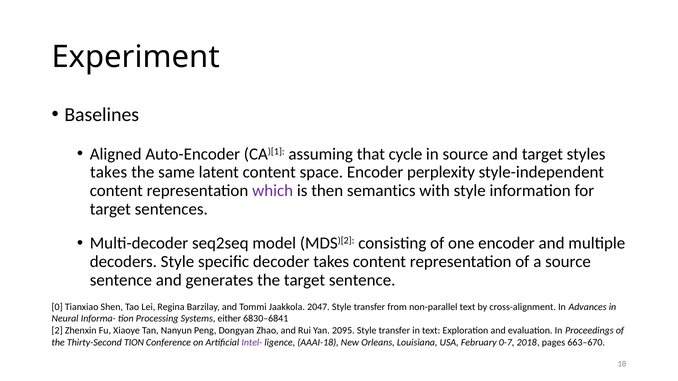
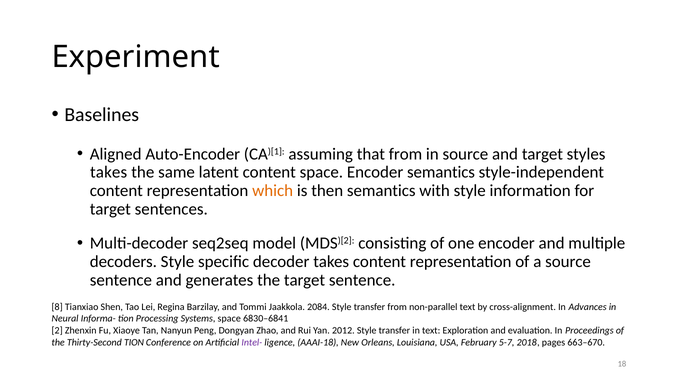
that cycle: cycle -> from (405, 154)
Encoder perplexity: perplexity -> semantics (441, 173)
which colour: purple -> orange (273, 191)
0: 0 -> 8 (57, 307)
2047: 2047 -> 2084 (318, 307)
Systems either: either -> space (229, 319)
2095: 2095 -> 2012 (343, 331)
0-7: 0-7 -> 5-7 (507, 343)
